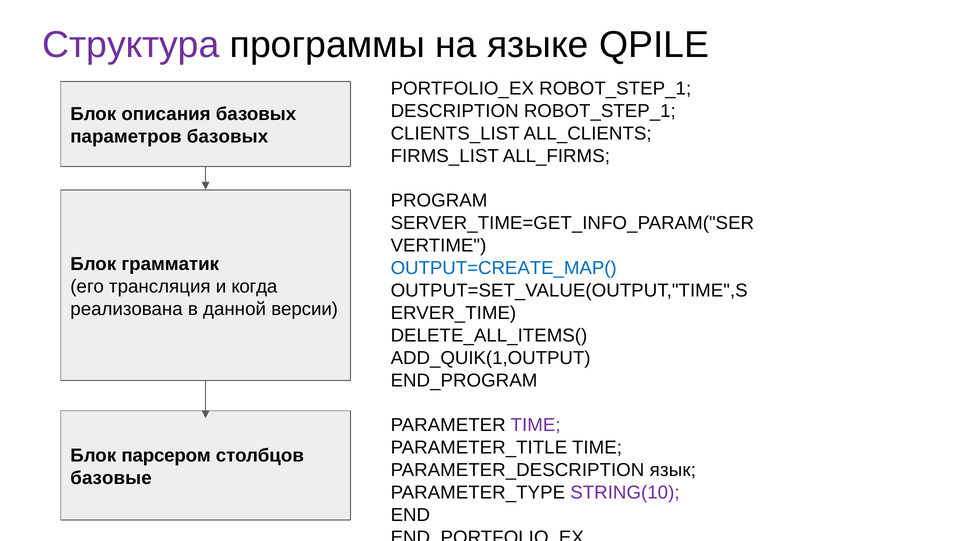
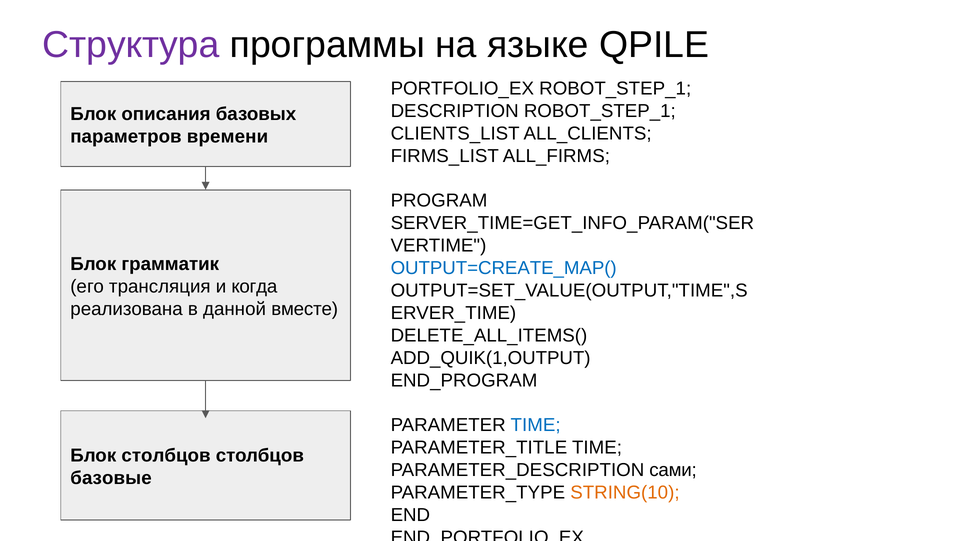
параметров базовых: базовых -> времени (228, 136)
версии: версии -> вместе (305, 309)
TIME colour: purple -> blue (536, 425)
Блок парсером: парсером -> столбцов (166, 456)
язык: язык -> сами (673, 470)
STRING(10 colour: purple -> orange (625, 493)
